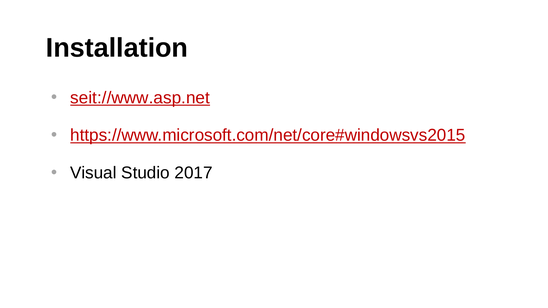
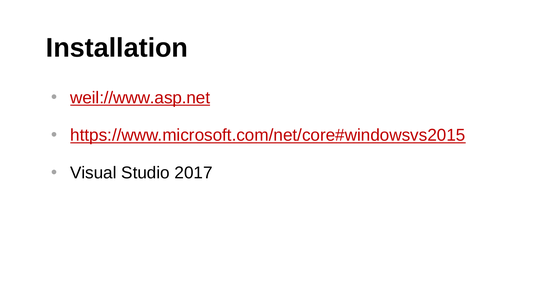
seit://www.asp.net: seit://www.asp.net -> weil://www.asp.net (140, 98)
